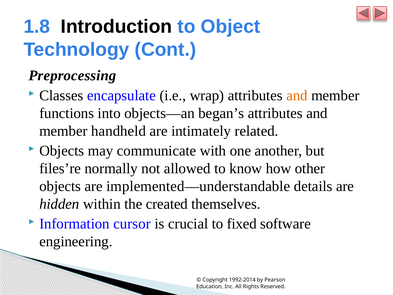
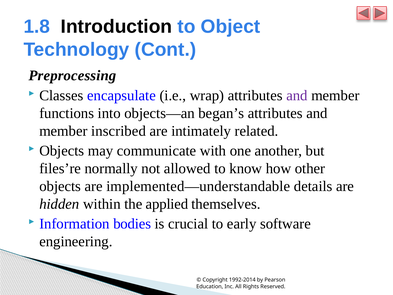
and colour: orange -> purple (297, 95)
handheld: handheld -> inscribed (119, 131)
created: created -> applied (167, 204)
cursor: cursor -> bodies (132, 224)
fixed: fixed -> early (242, 224)
